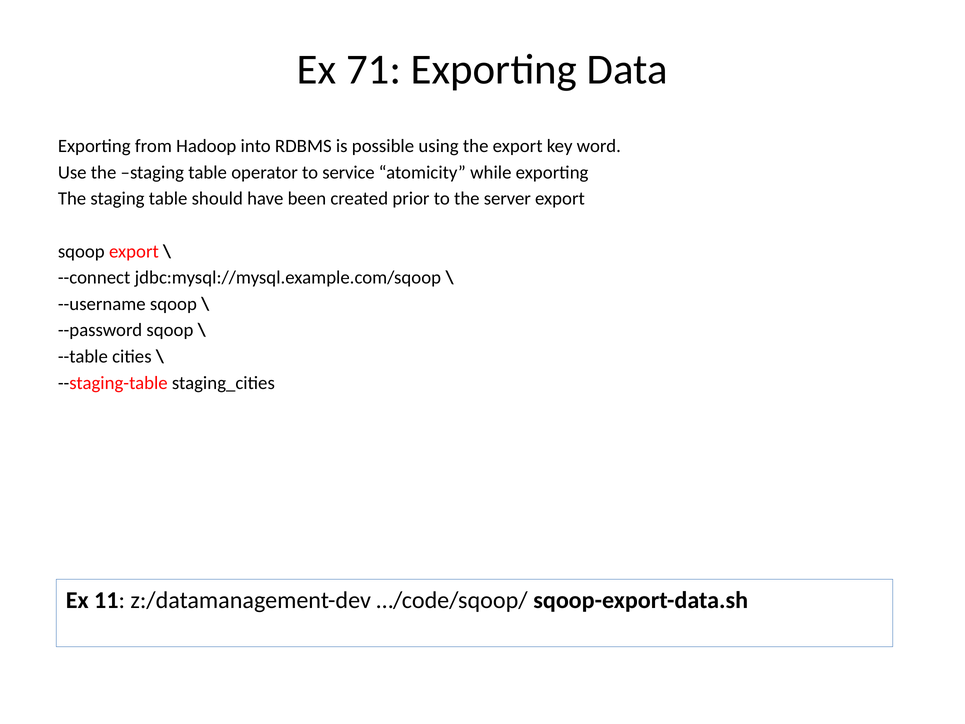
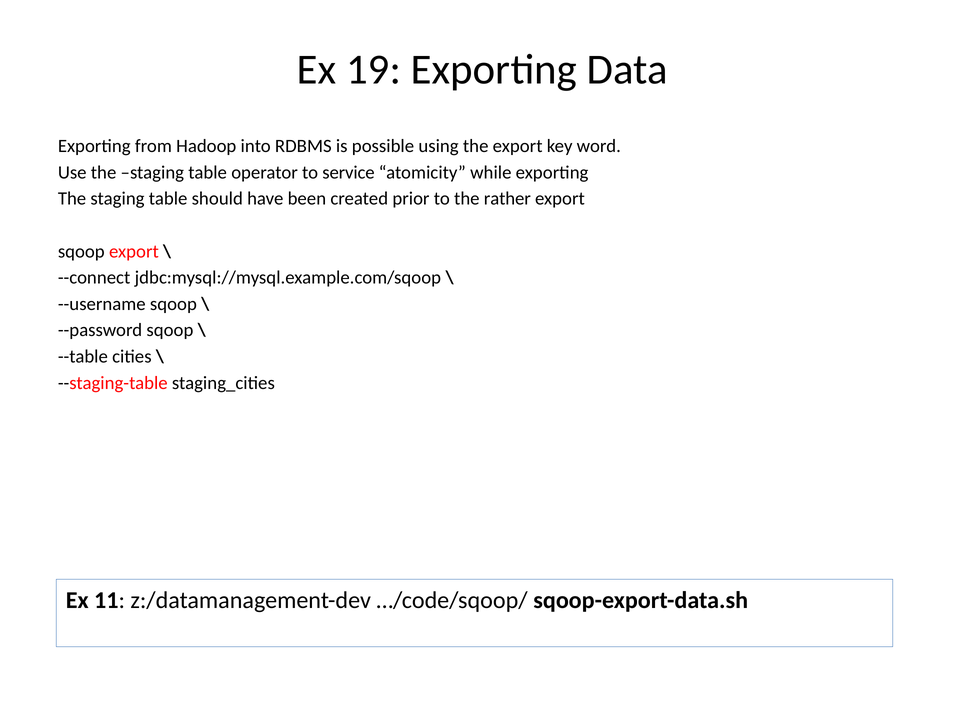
71: 71 -> 19 (374, 70)
server: server -> rather (507, 199)
